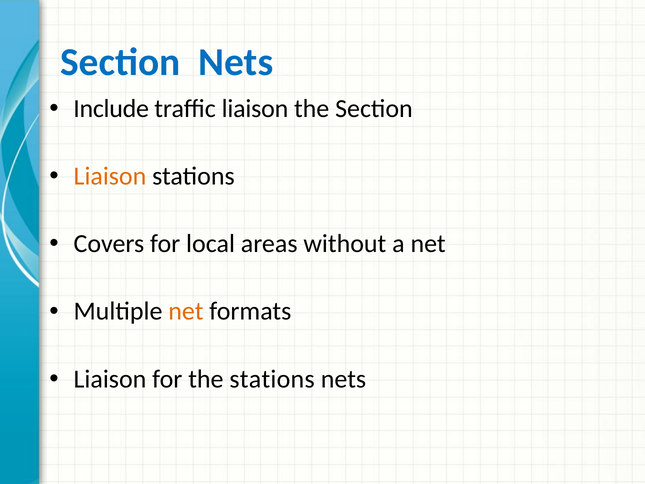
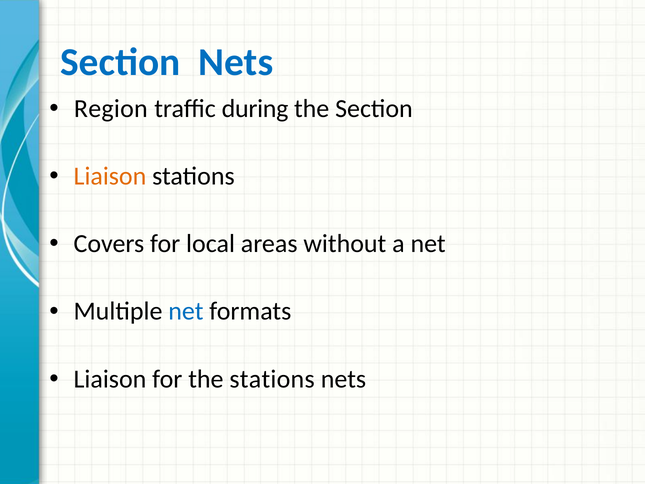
Include: Include -> Region (111, 108)
traffic liaison: liaison -> during (255, 108)
net colour: orange -> blue (186, 311)
